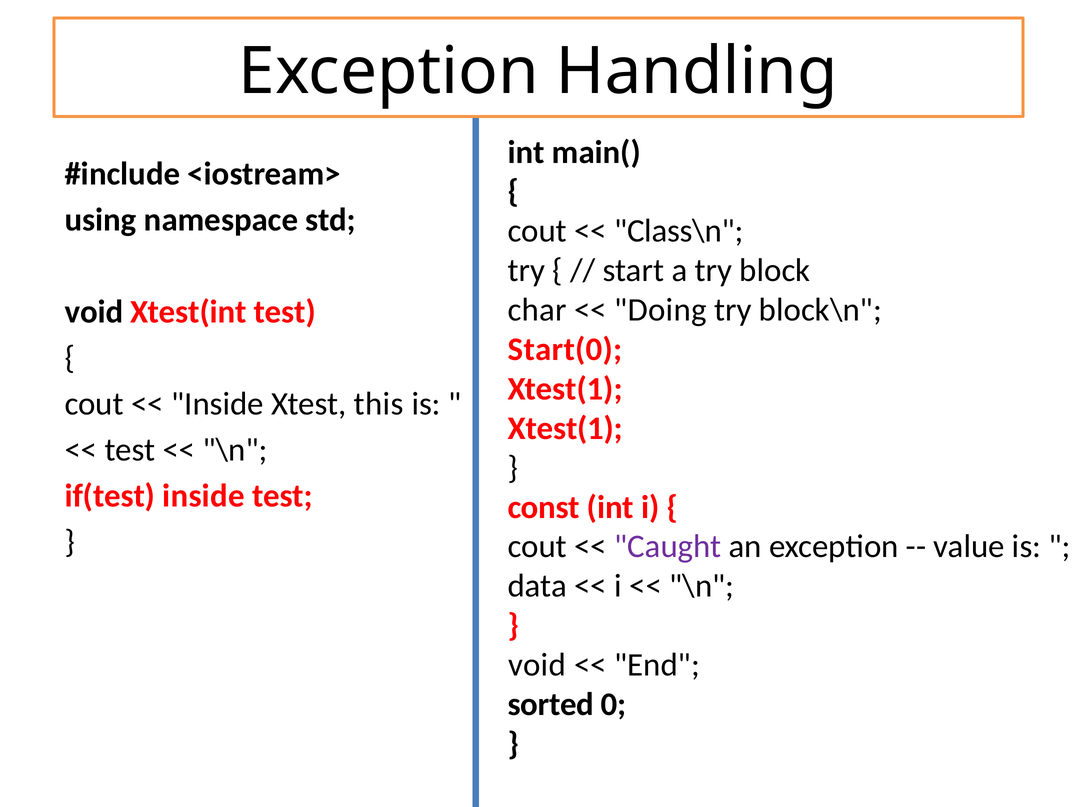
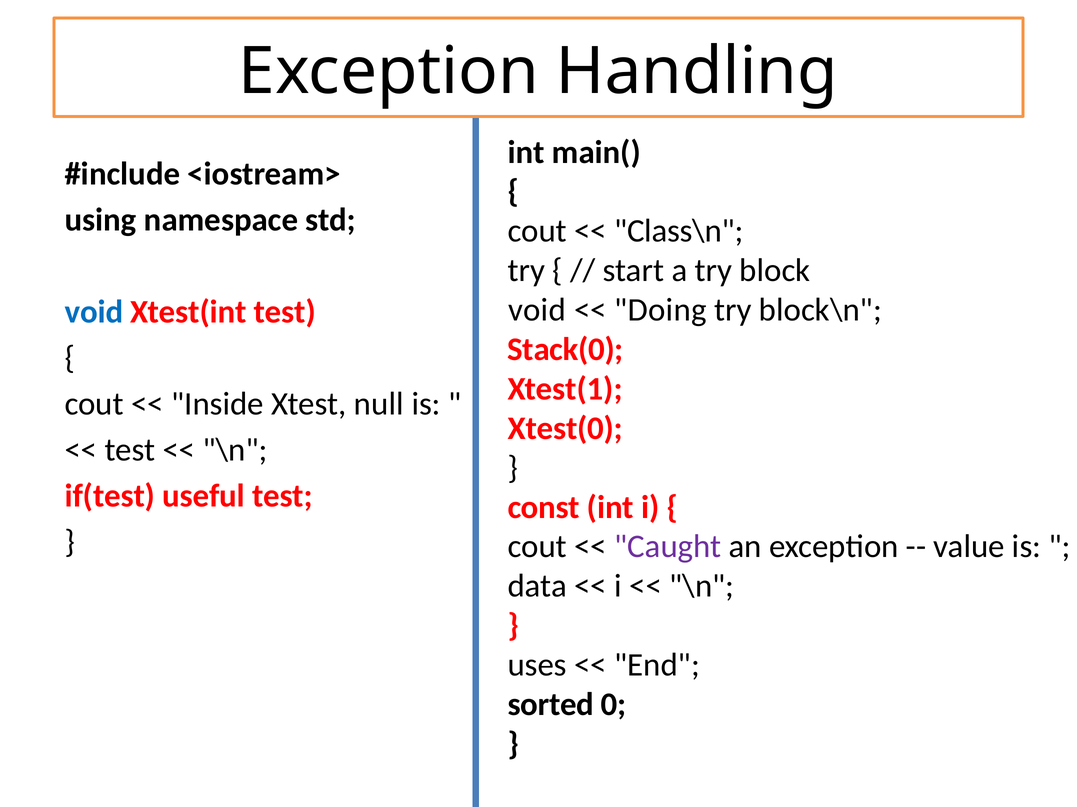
char: char -> void (537, 310)
void colour: black -> blue (94, 312)
Start(0: Start(0 -> Stack(0 (565, 350)
this: this -> null (379, 404)
Xtest(1: Xtest(1 -> Xtest(0 (565, 429)
if(test inside: inside -> useful (204, 496)
void: void -> uses (537, 666)
